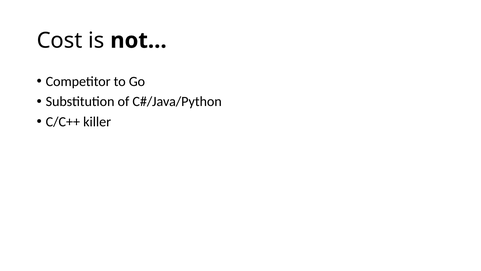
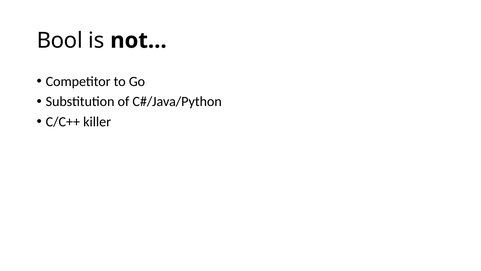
Cost: Cost -> Bool (60, 40)
